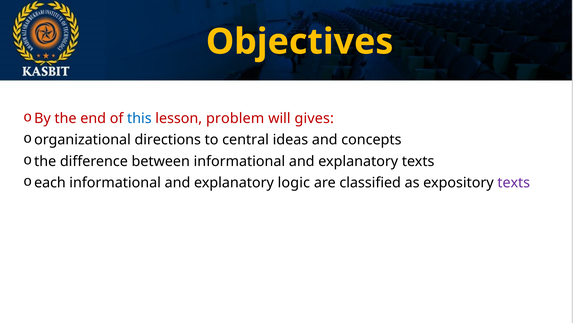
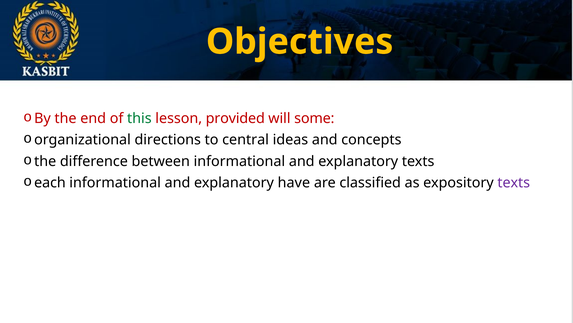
this colour: blue -> green (139, 118)
problem: problem -> provided (235, 118)
gives: gives -> some (314, 118)
logic: logic -> have (294, 182)
